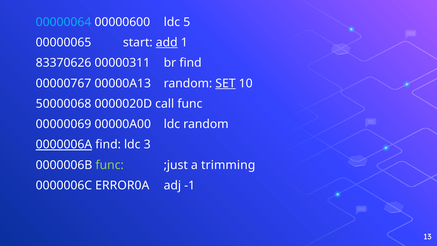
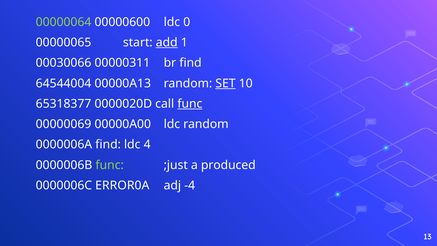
00000064 colour: light blue -> light green (64, 22)
5: 5 -> 0 (187, 22)
83370626: 83370626 -> 00030066 (64, 63)
00000767: 00000767 -> 64544004 (64, 83)
50000068: 50000068 -> 65318377 (64, 104)
func underline: none -> present (190, 104)
0000006A underline: present -> none (64, 145)
3: 3 -> 4 (147, 145)
trimming: trimming -> produced (228, 165)
-1: -1 -> -4 (190, 185)
